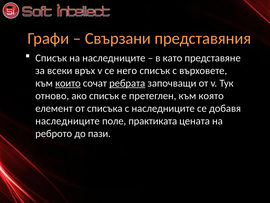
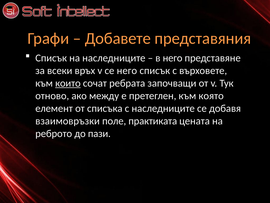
Свързани: Свързани -> Добавете (118, 38)
в като: като -> него (173, 58)
ребрата underline: present -> none (127, 83)
ако списък: списък -> между (104, 96)
наследниците: наследниците -> взаимовръзки (68, 121)
